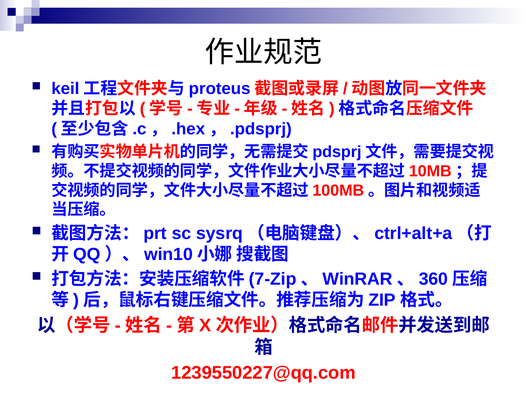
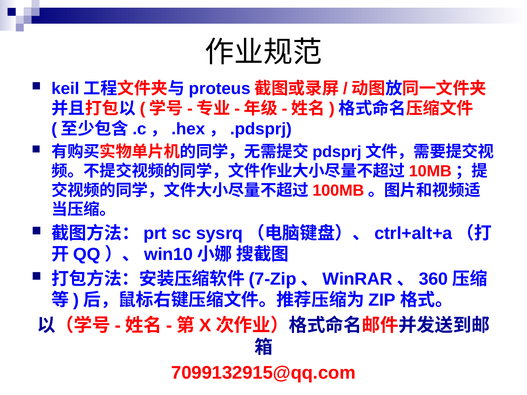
1239550227@qq.com: 1239550227@qq.com -> 7099132915@qq.com (263, 373)
